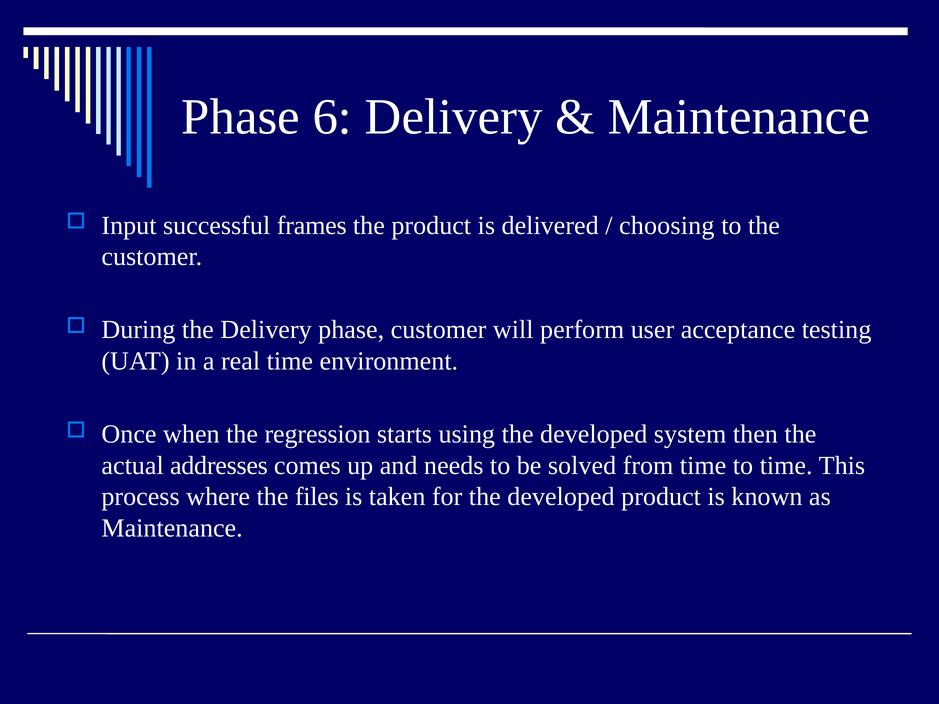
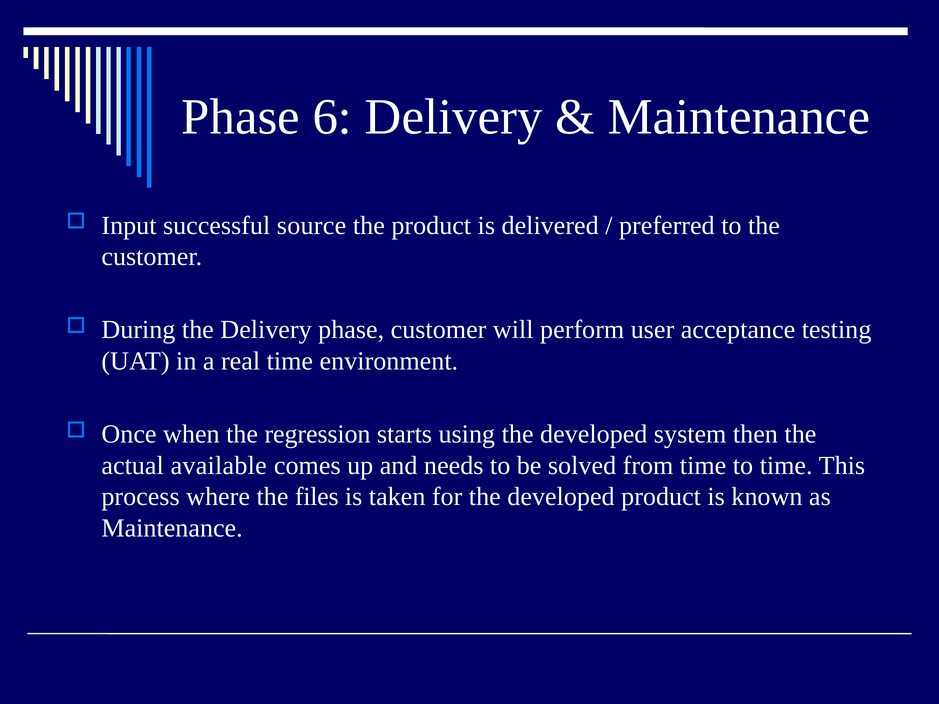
frames: frames -> source (312, 226)
choosing: choosing -> preferred (667, 226)
addresses: addresses -> available (219, 466)
